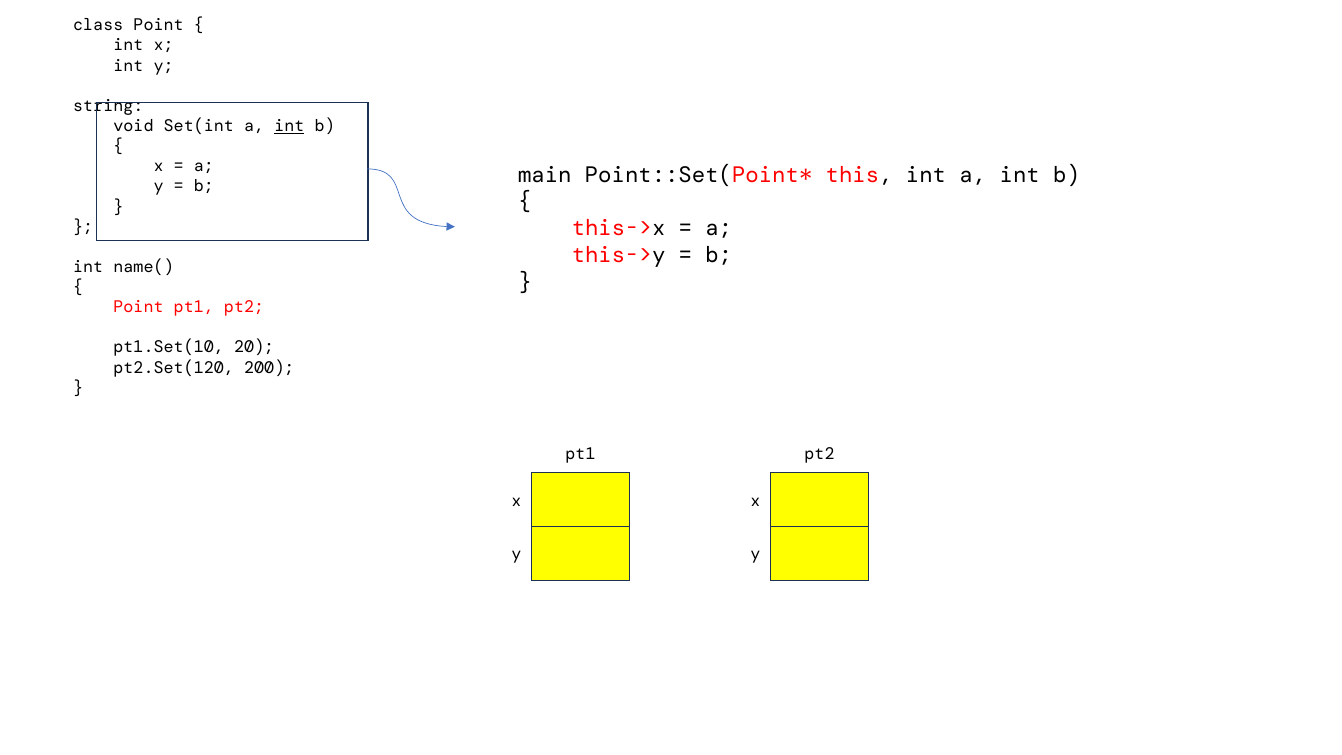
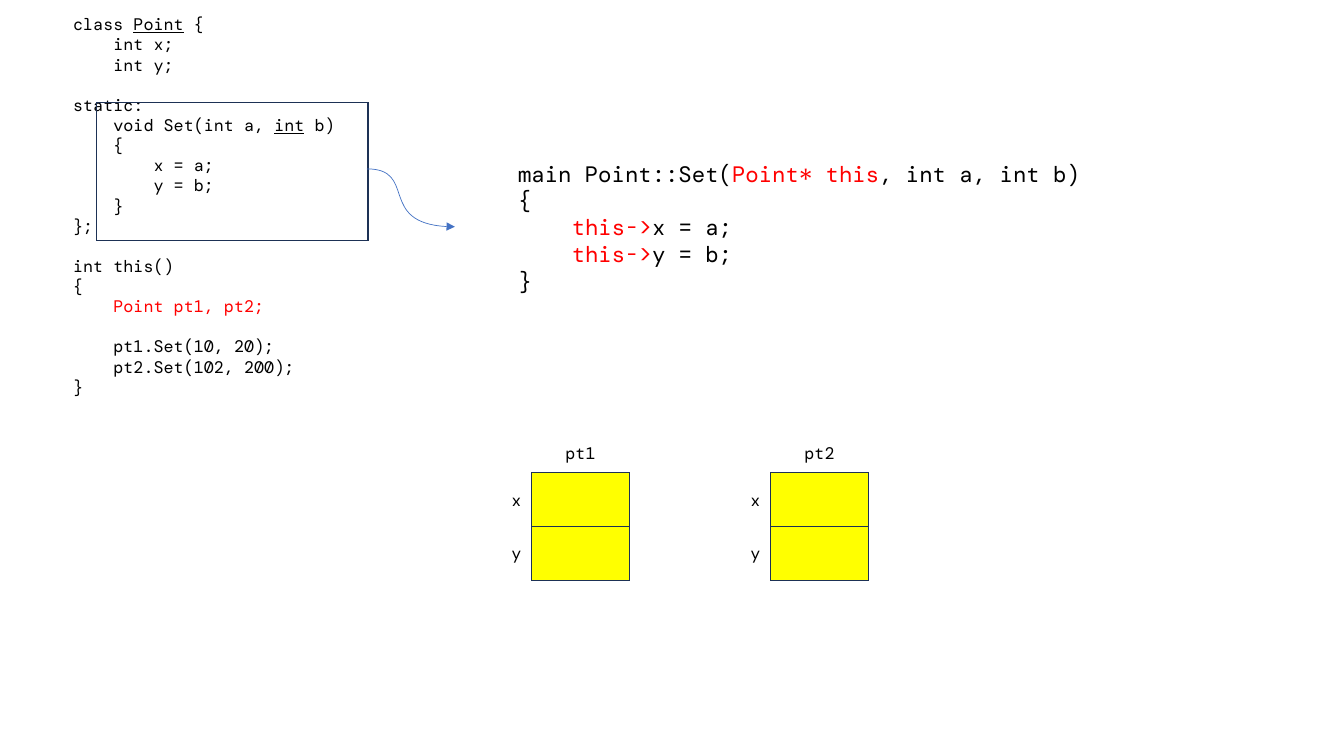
Point underline: none -> present (159, 25)
string: string -> static (108, 106)
name(: name( -> this( (144, 267)
pt2.Set(120: pt2.Set(120 -> pt2.Set(102 (174, 368)
